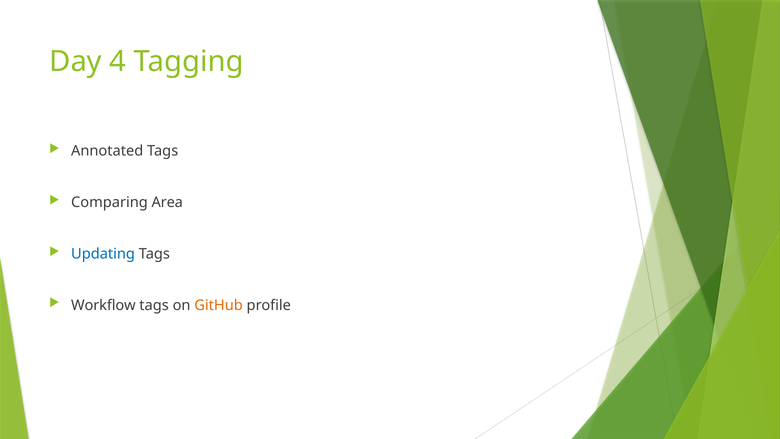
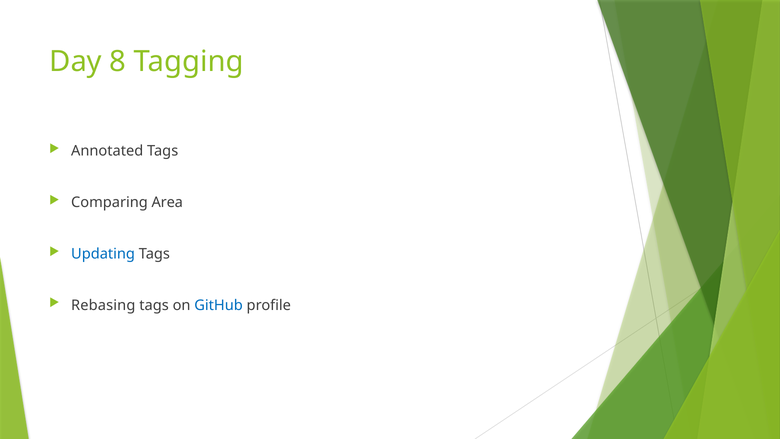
4: 4 -> 8 (118, 62)
Workflow: Workflow -> Rebasing (103, 305)
GitHub colour: orange -> blue (219, 305)
